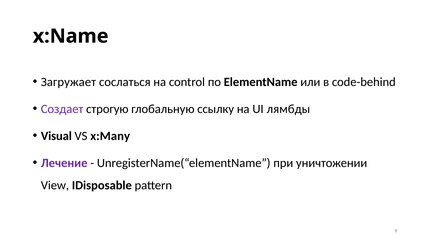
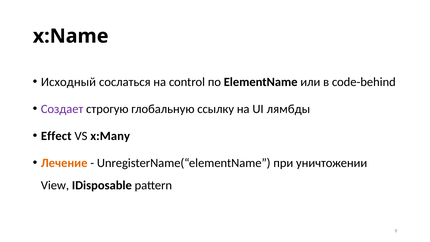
Загружает: Загружает -> Исходный (68, 82)
Visual: Visual -> Effect (56, 136)
Лечение colour: purple -> orange (64, 163)
